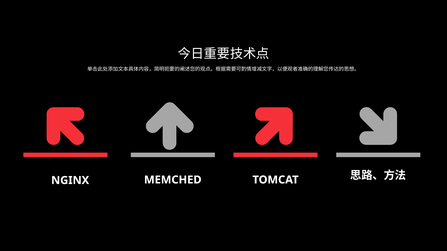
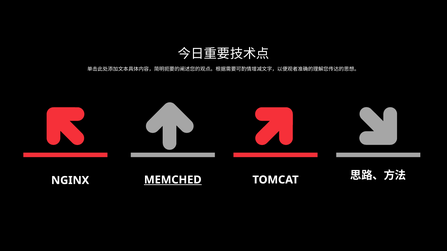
MEMCHED underline: none -> present (173, 180)
